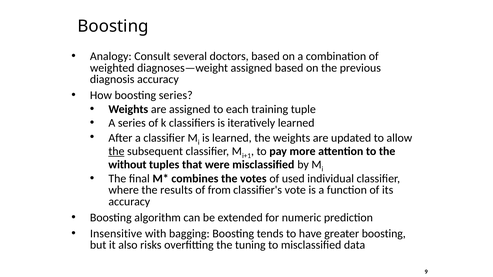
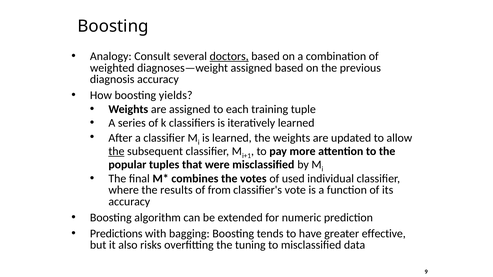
doctors underline: none -> present (229, 56)
boosting series: series -> yields (176, 95)
without: without -> popular (127, 165)
Insensitive: Insensitive -> Predictions (116, 234)
greater boosting: boosting -> effective (384, 234)
